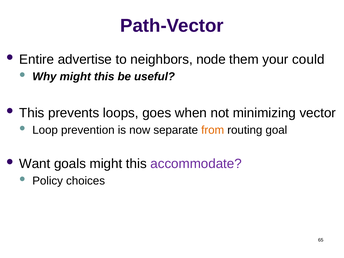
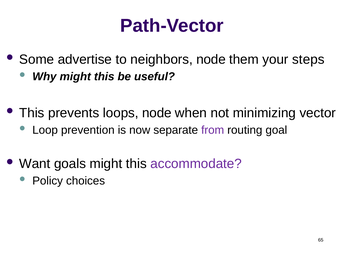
Entire: Entire -> Some (37, 59)
could: could -> steps (308, 59)
loops goes: goes -> node (157, 113)
from colour: orange -> purple (213, 130)
